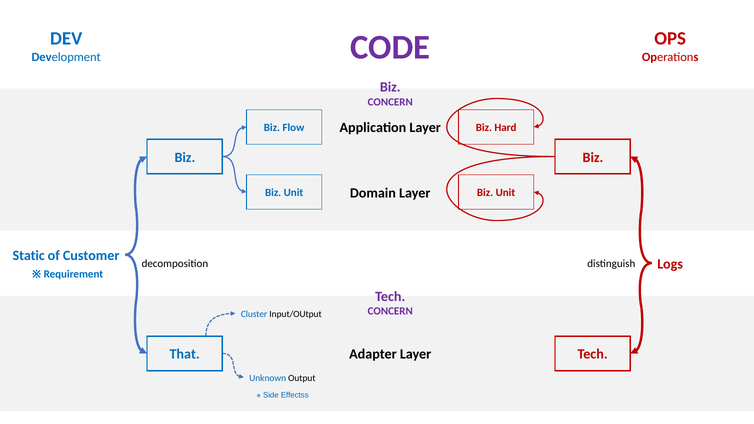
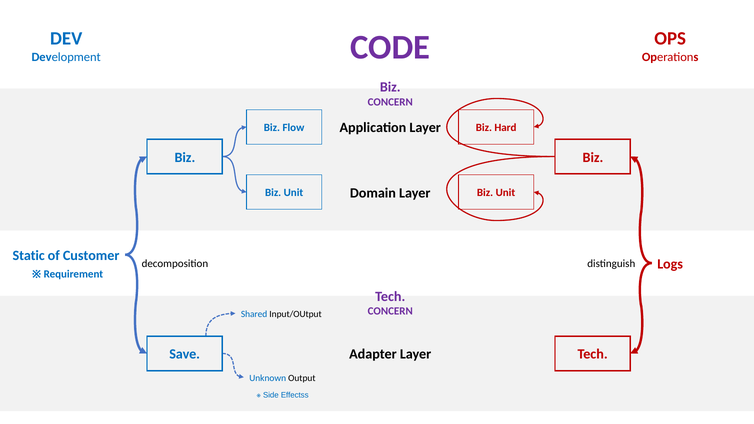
Cluster: Cluster -> Shared (254, 314)
That: That -> Save (185, 354)
